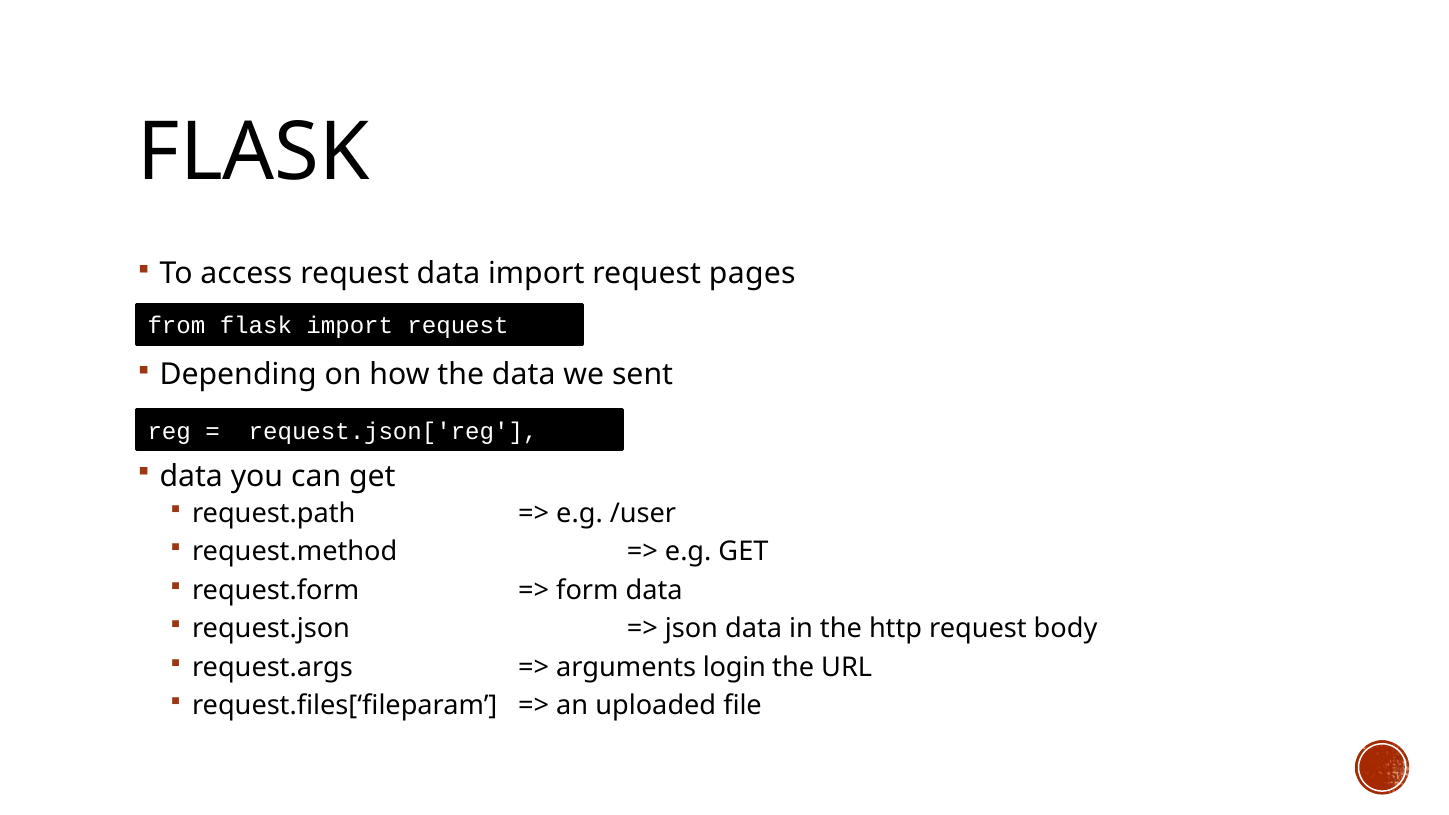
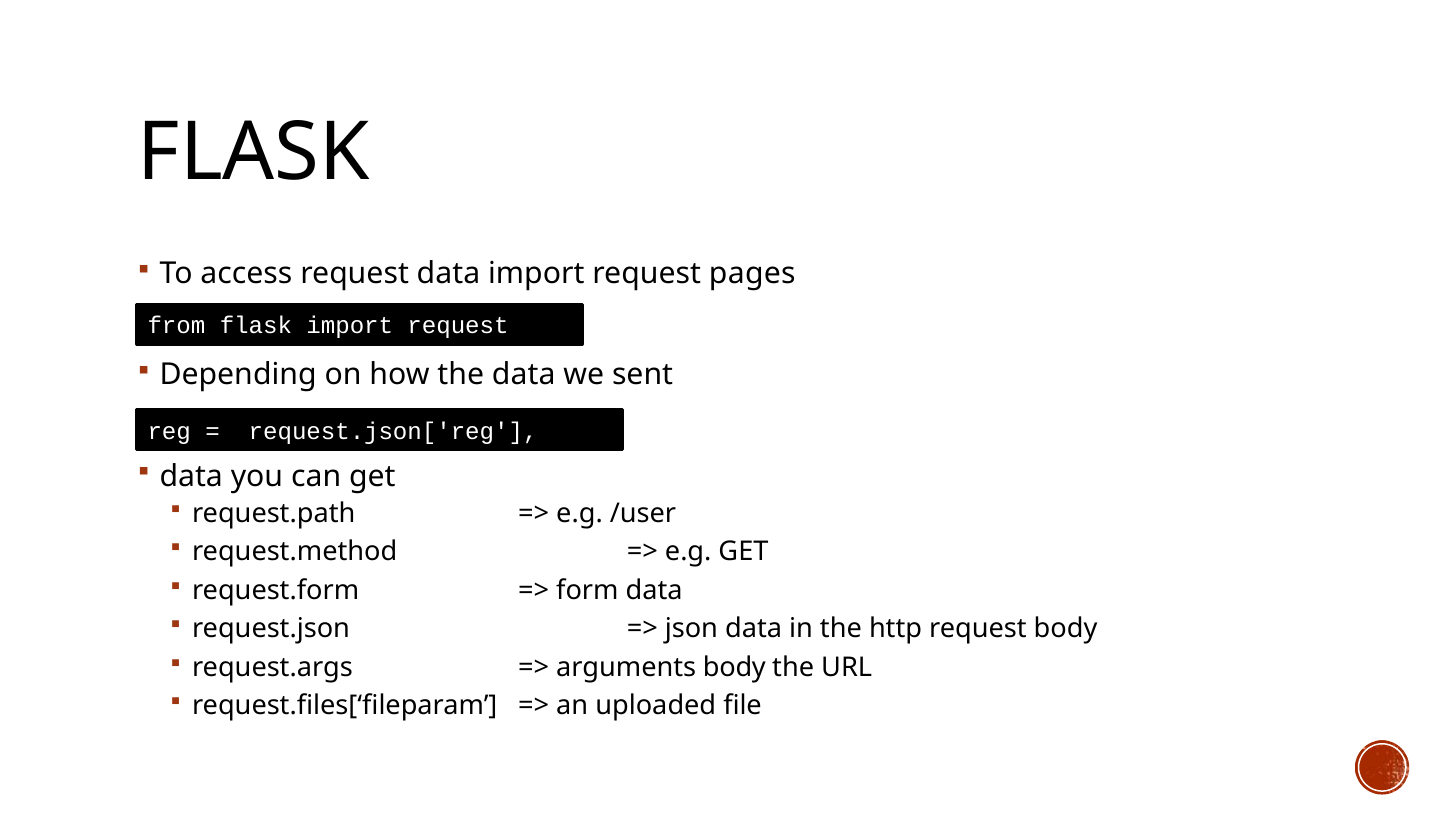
arguments login: login -> body (734, 667)
